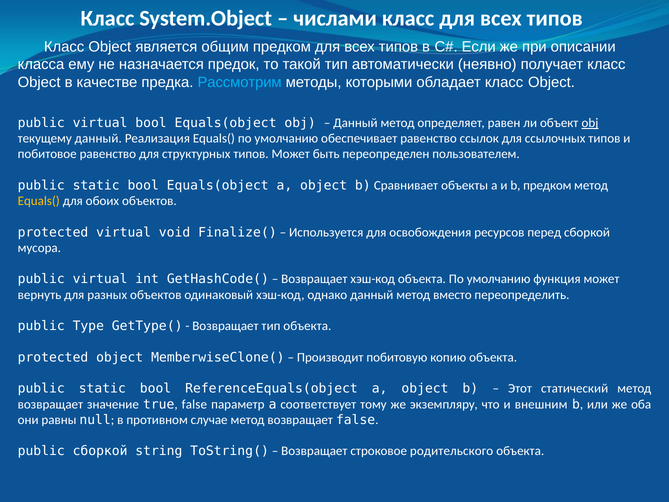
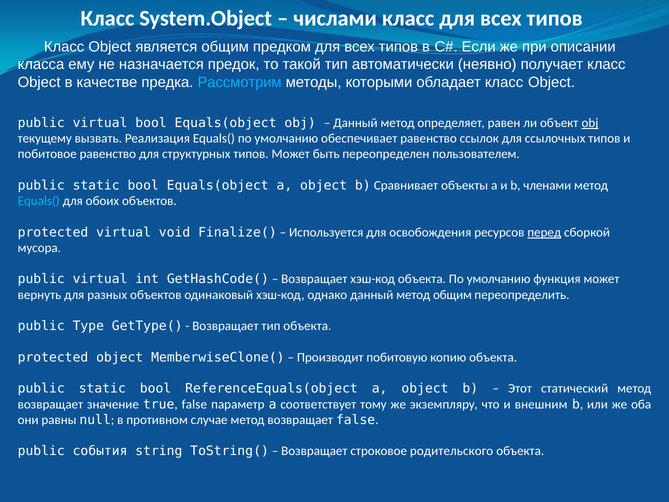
текущему данный: данный -> вызвать (98, 138)
b предком: предком -> членами (547, 185)
Equals( colour: yellow -> light blue (39, 201)
перед underline: none -> present (544, 232)
метод вместо: вместо -> общим (452, 295)
public сборкой: сборкой -> события (100, 451)
